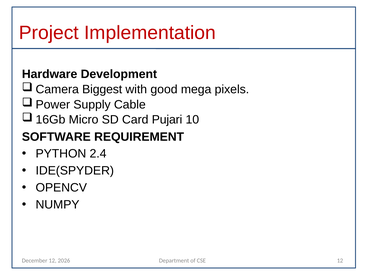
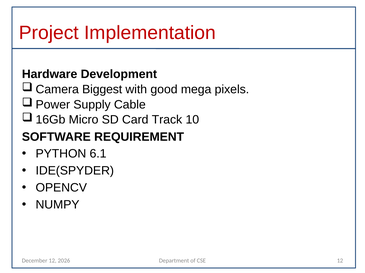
Pujari: Pujari -> Track (167, 120)
2.4: 2.4 -> 6.1 (98, 154)
